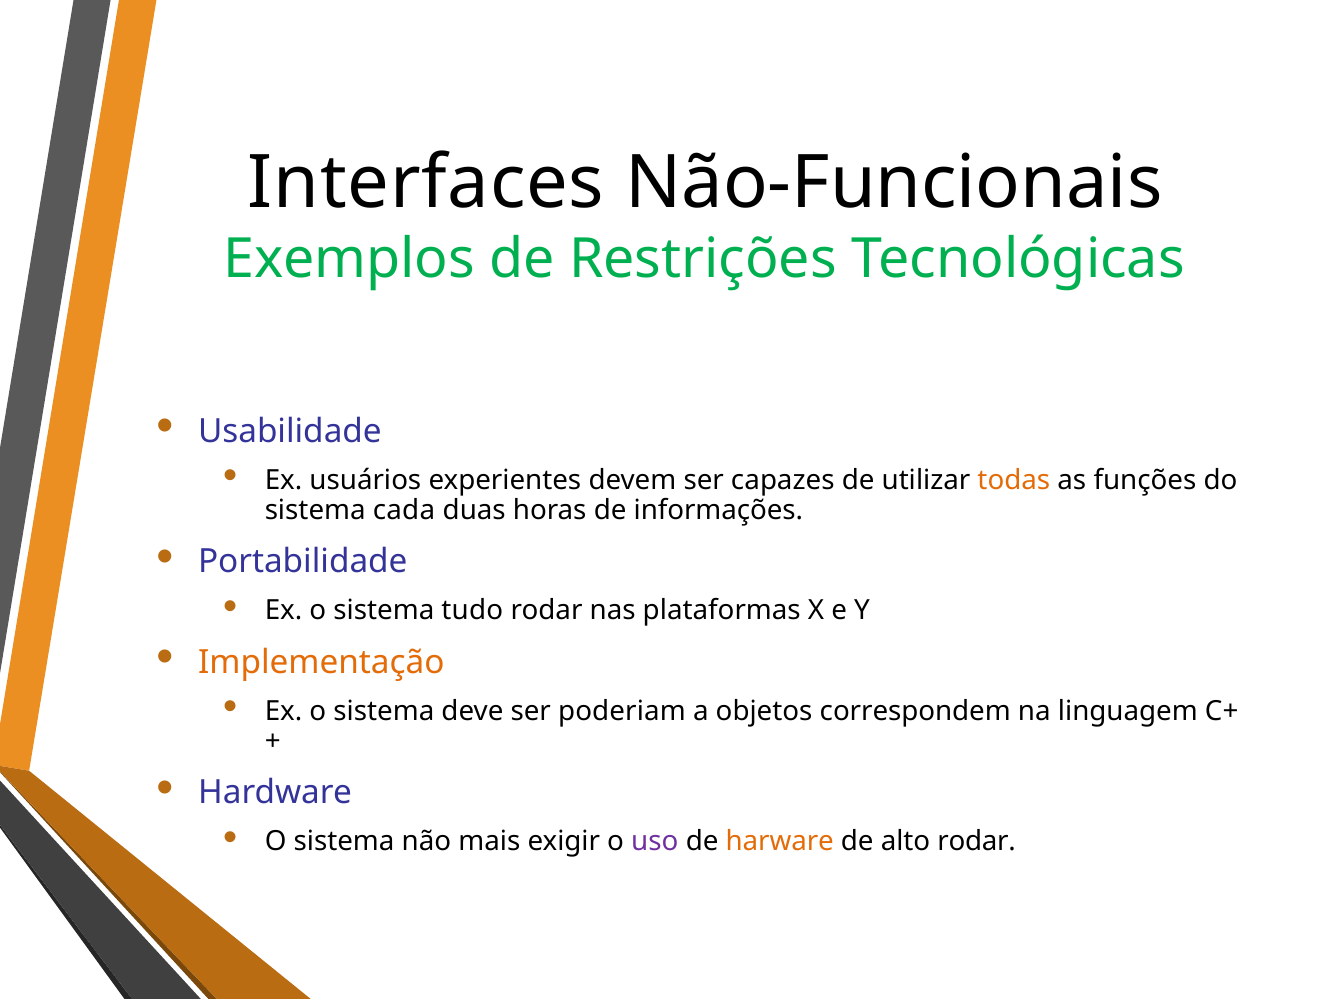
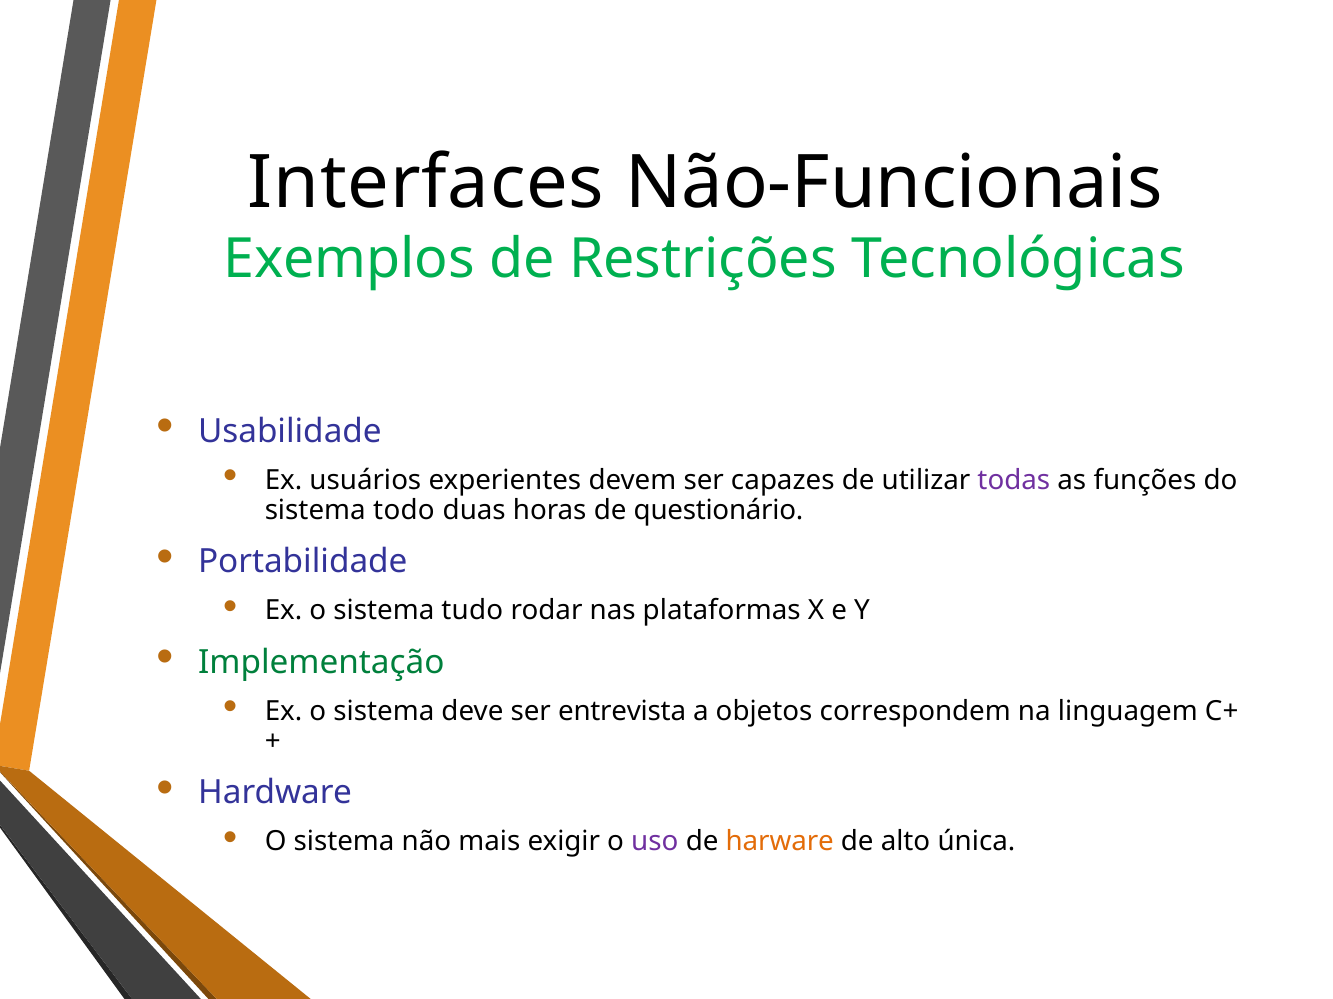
todas colour: orange -> purple (1014, 481)
cada: cada -> todo (404, 511)
informações: informações -> questionário (718, 511)
Implementação colour: orange -> green (321, 663)
poderiam: poderiam -> entrevista (622, 712)
alto rodar: rodar -> única (976, 842)
